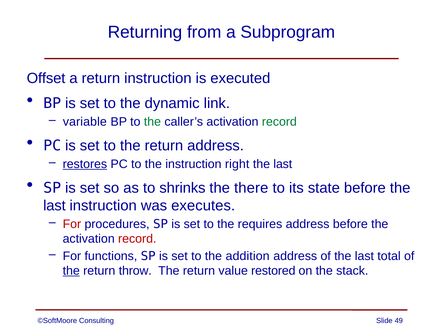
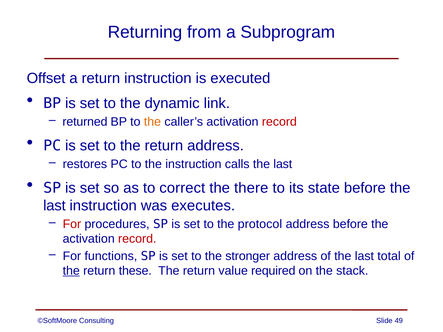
variable: variable -> returned (85, 122)
the colour: green -> orange (152, 122)
record colour: green -> red (279, 122)
restores underline: present -> none (85, 164)
right: right -> calls (237, 164)
shrinks: shrinks -> correct (182, 188)
requires: requires -> protocol (260, 224)
addition: addition -> stronger (248, 256)
throw: throw -> these (135, 271)
restored: restored -> required (273, 271)
